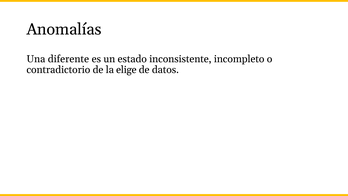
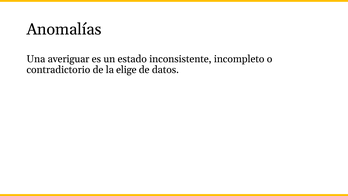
diferente: diferente -> averiguar (69, 59)
